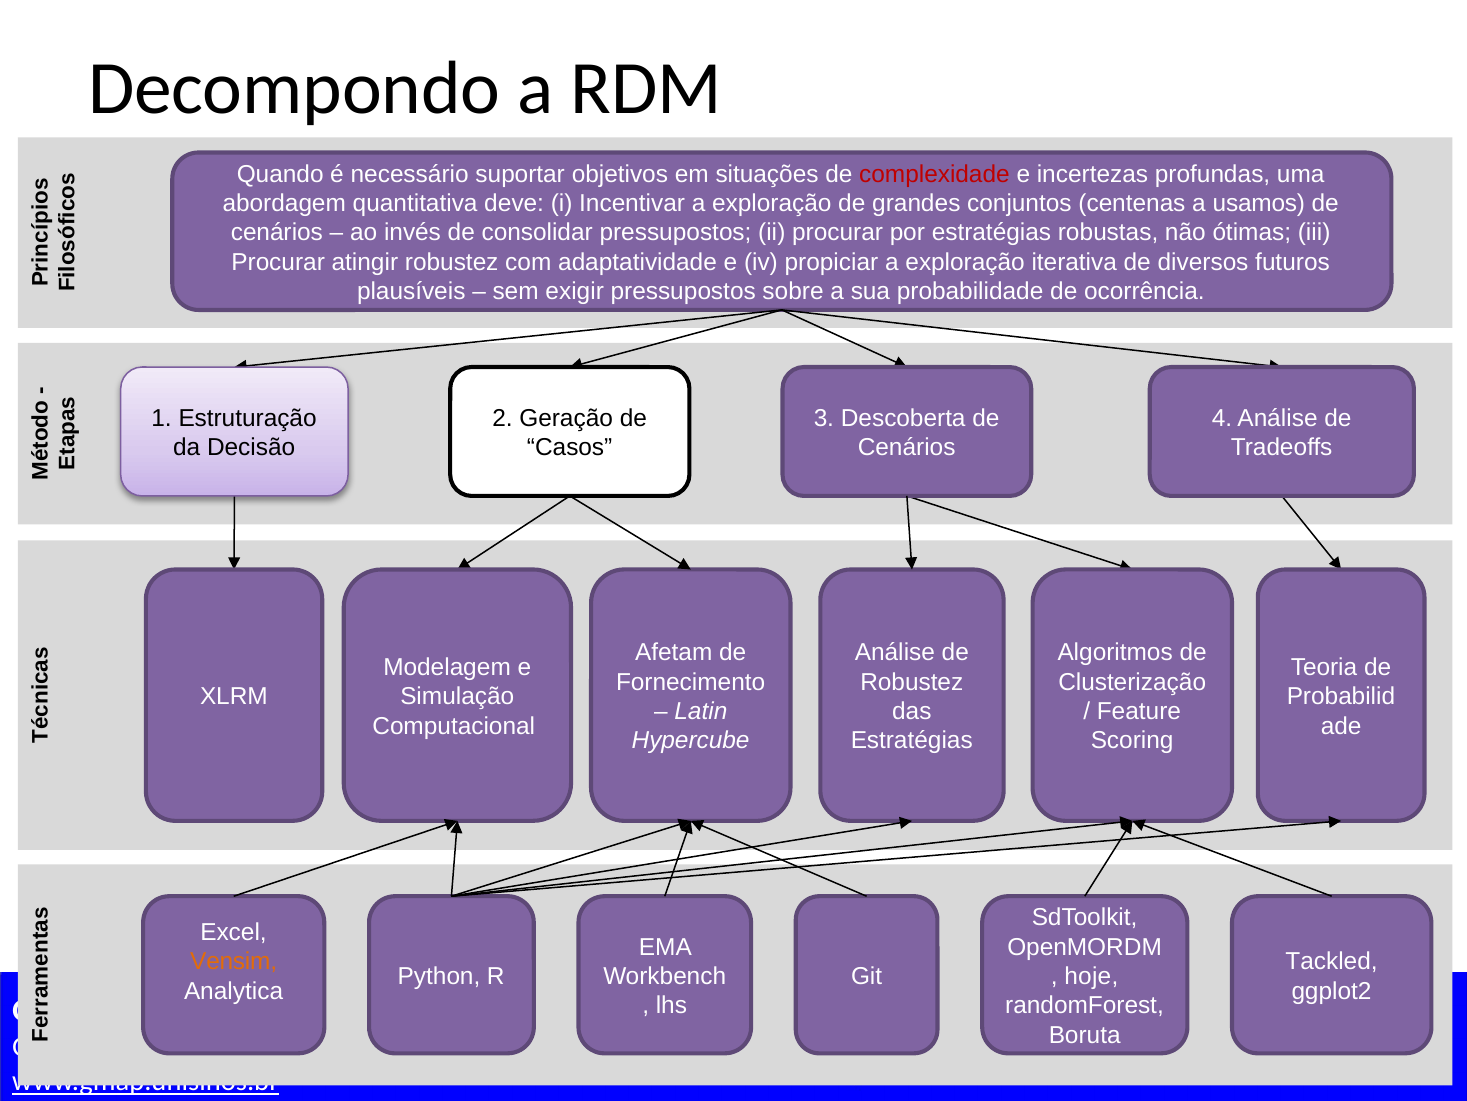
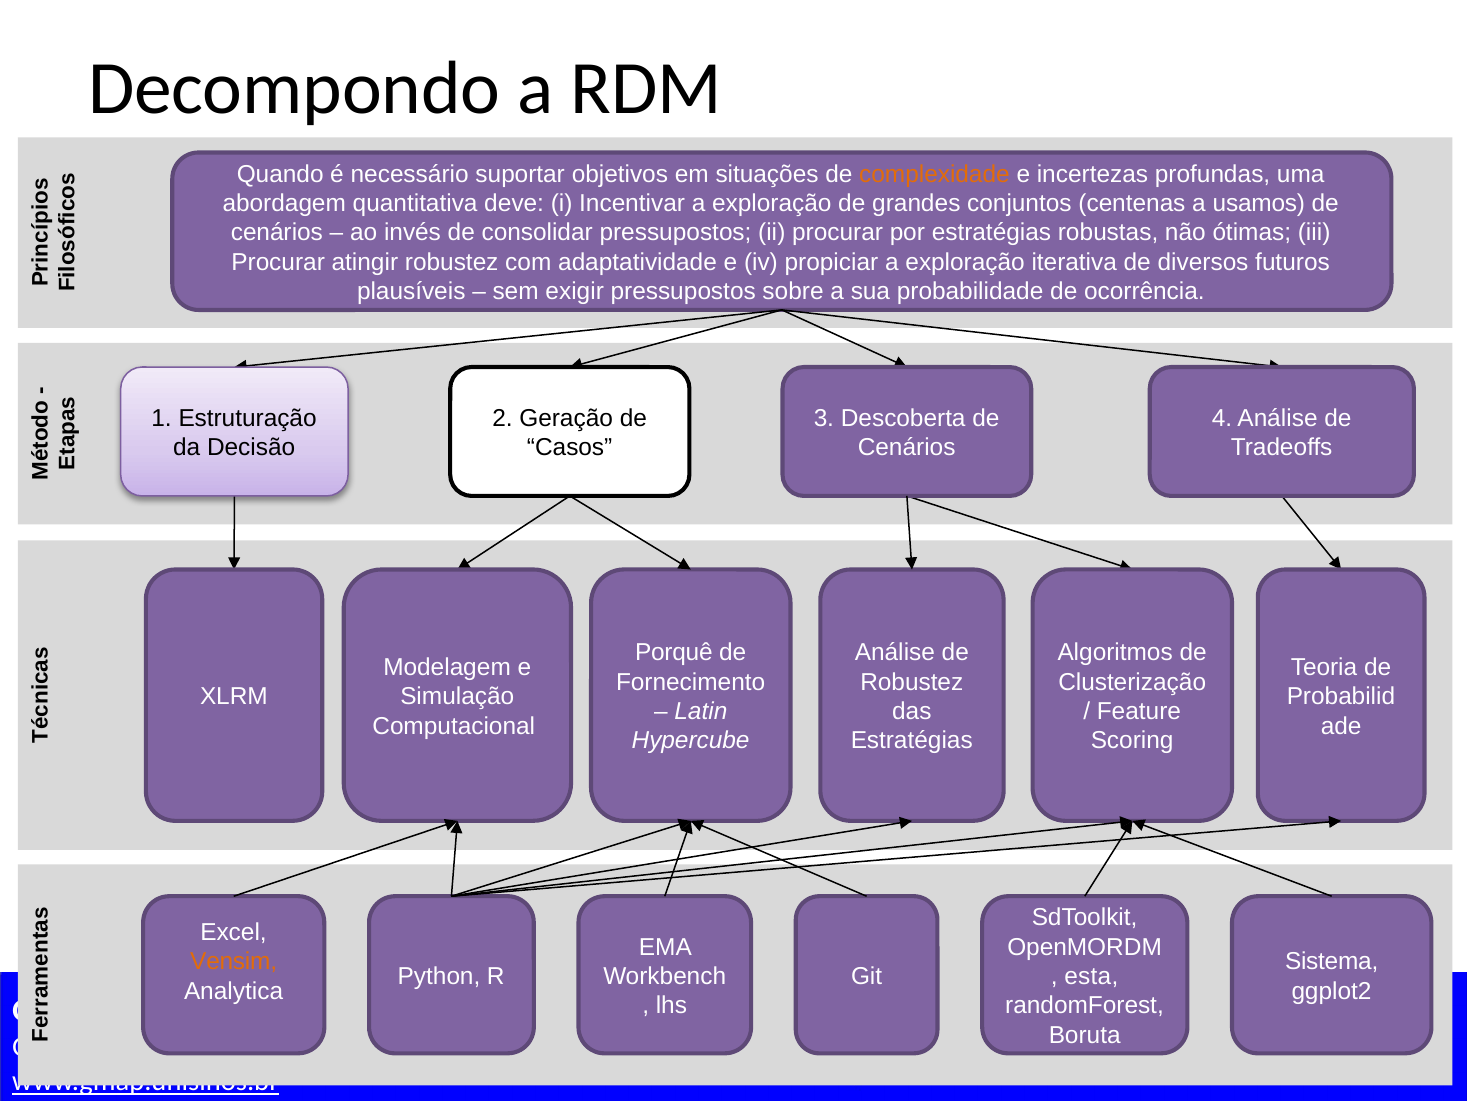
complexidade colour: red -> orange (934, 174)
Afetam: Afetam -> Porquê (674, 652)
Tackled: Tackled -> Sistema (1332, 961)
hoje: hoje -> esta (1091, 976)
